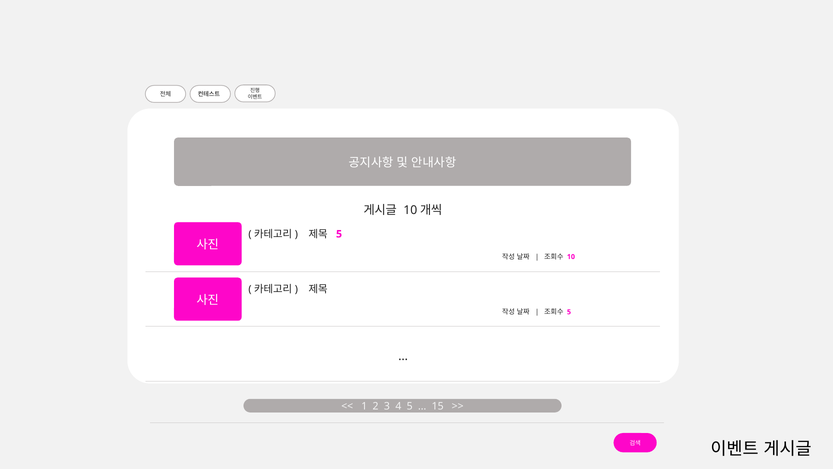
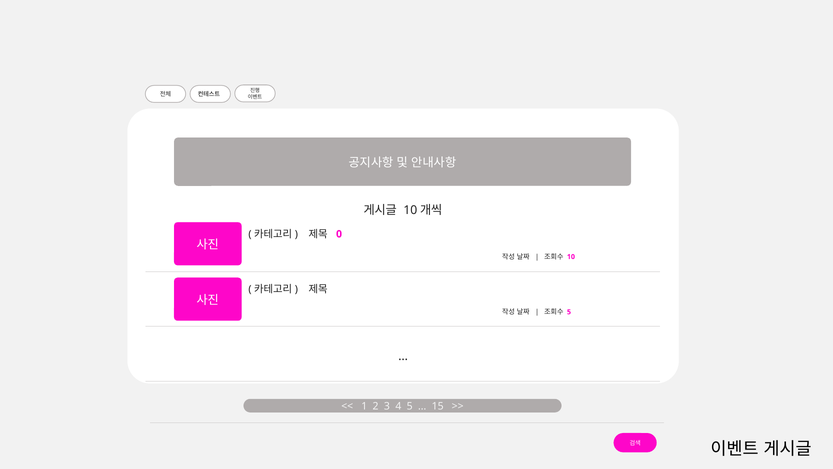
5: 5 -> 0 (339, 234)
